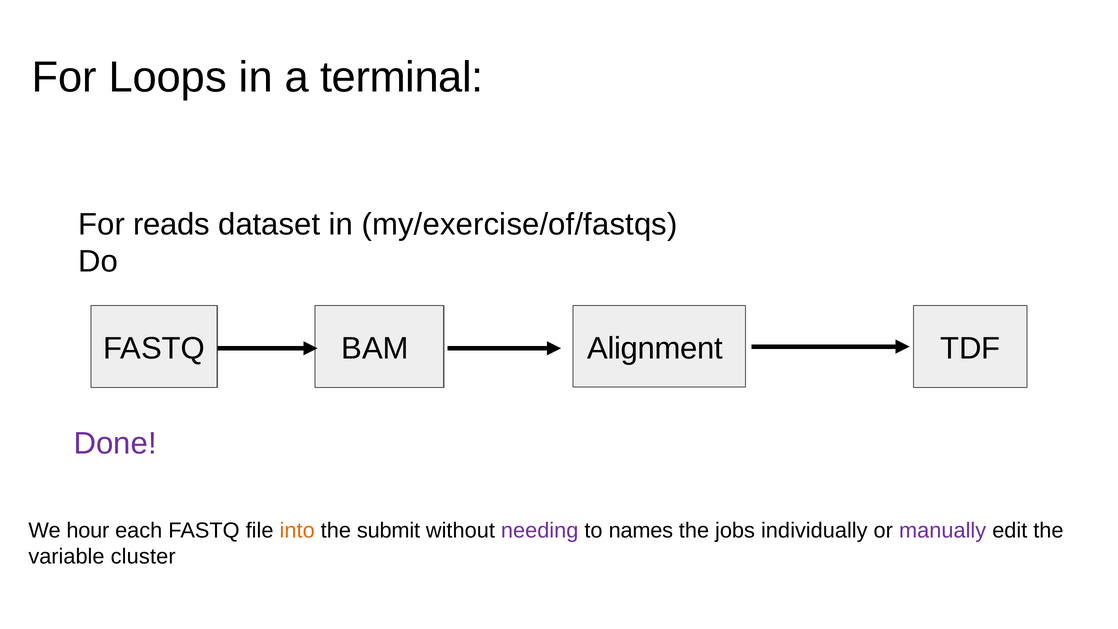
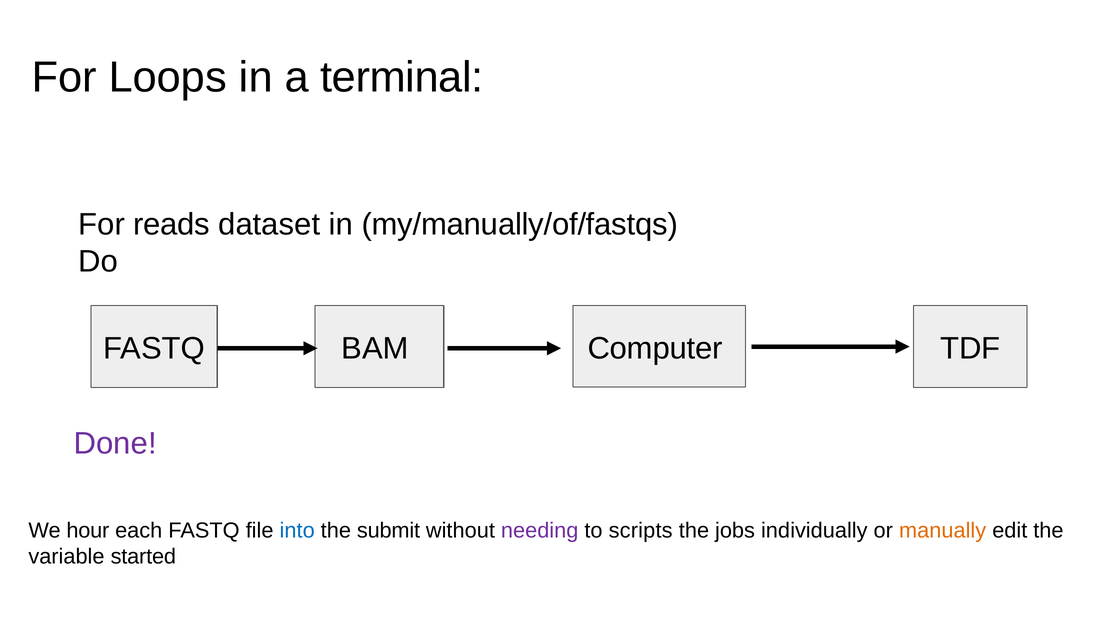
my/exercise/of/fastqs: my/exercise/of/fastqs -> my/manually/of/fastqs (520, 224)
Alignment: Alignment -> Computer (655, 348)
into colour: orange -> blue (297, 531)
names: names -> scripts (641, 531)
manually colour: purple -> orange (943, 531)
cluster: cluster -> started (143, 557)
